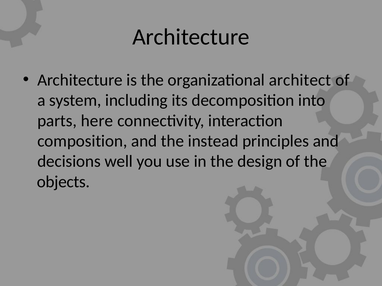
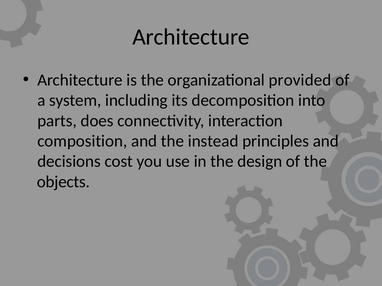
architect: architect -> provided (300, 80)
here: here -> does (97, 121)
well: well -> cost (119, 162)
